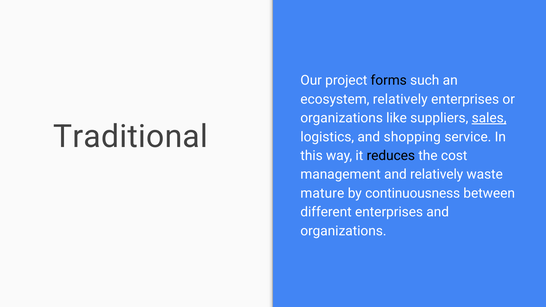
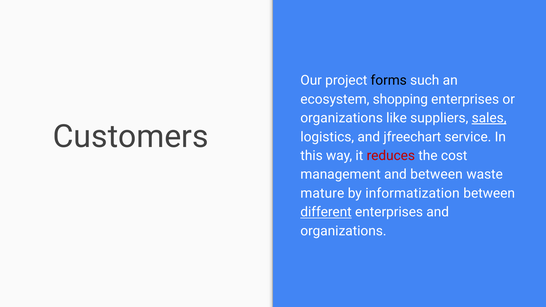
ecosystem relatively: relatively -> shopping (400, 99)
Traditional: Traditional -> Customers (131, 137)
shopping: shopping -> jfreechart (412, 137)
reduces colour: black -> red (391, 156)
and relatively: relatively -> between (437, 175)
continuousness: continuousness -> informatization (413, 193)
different underline: none -> present (326, 212)
